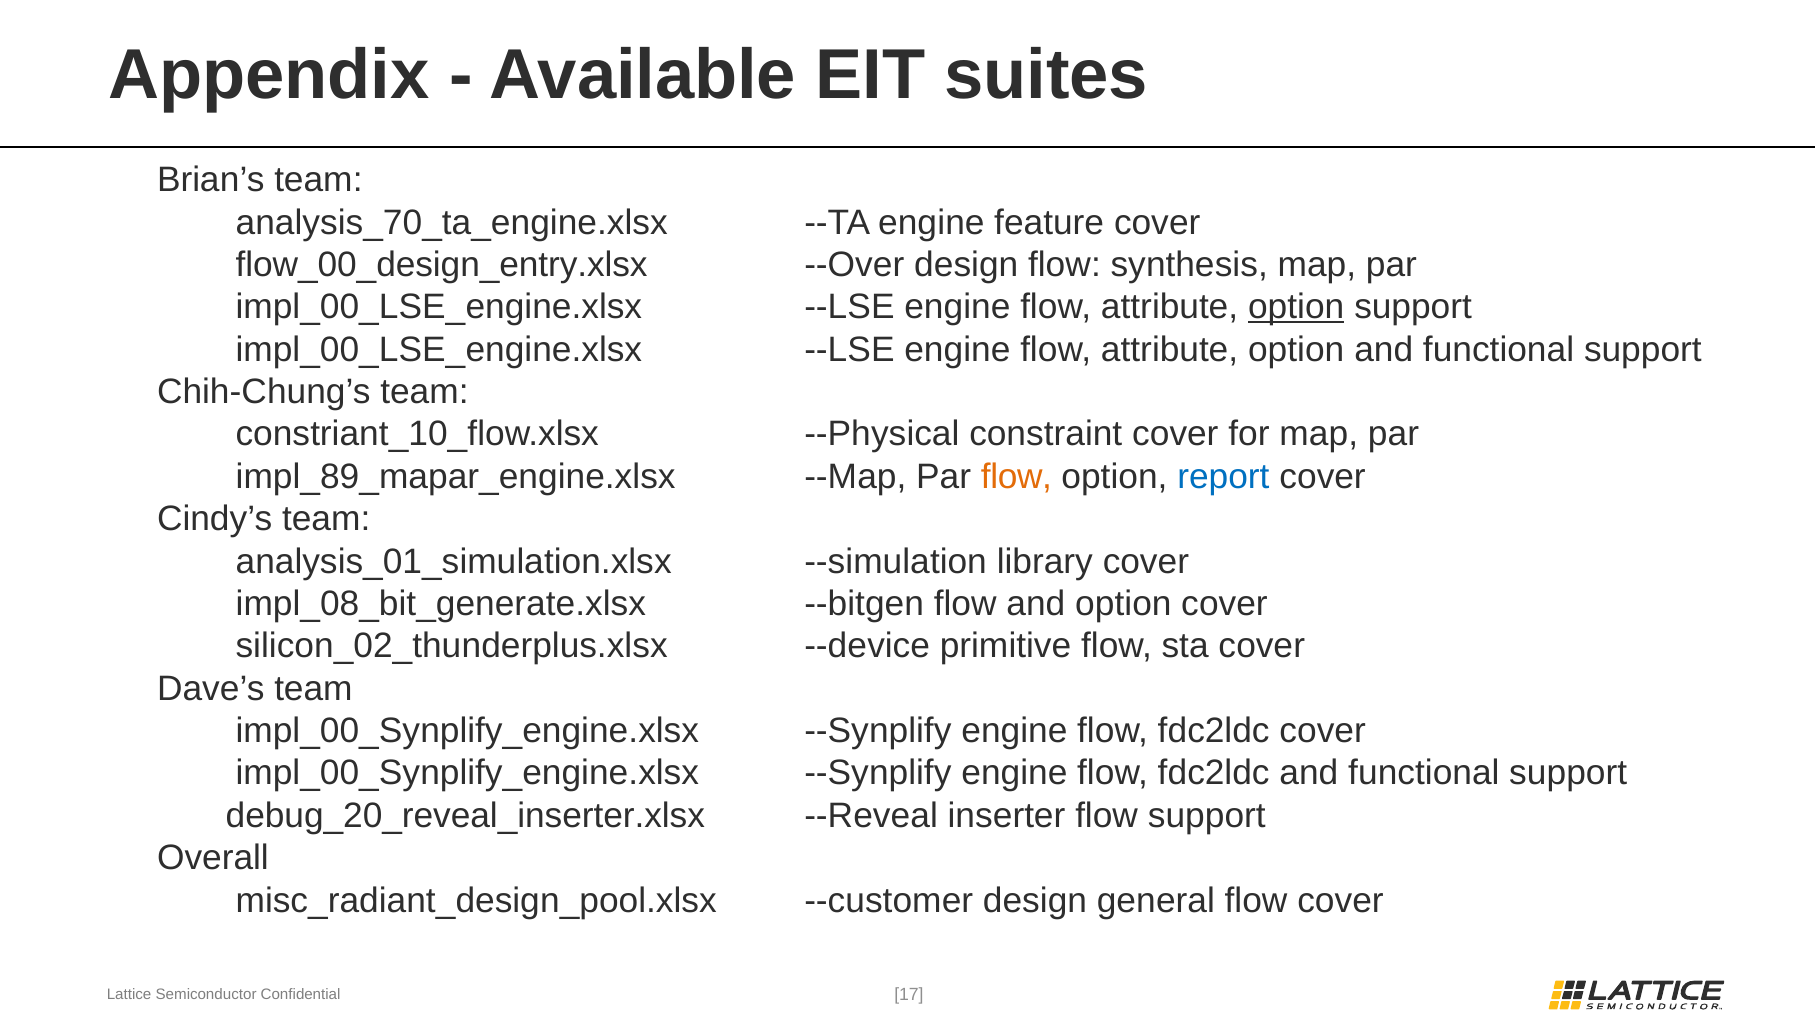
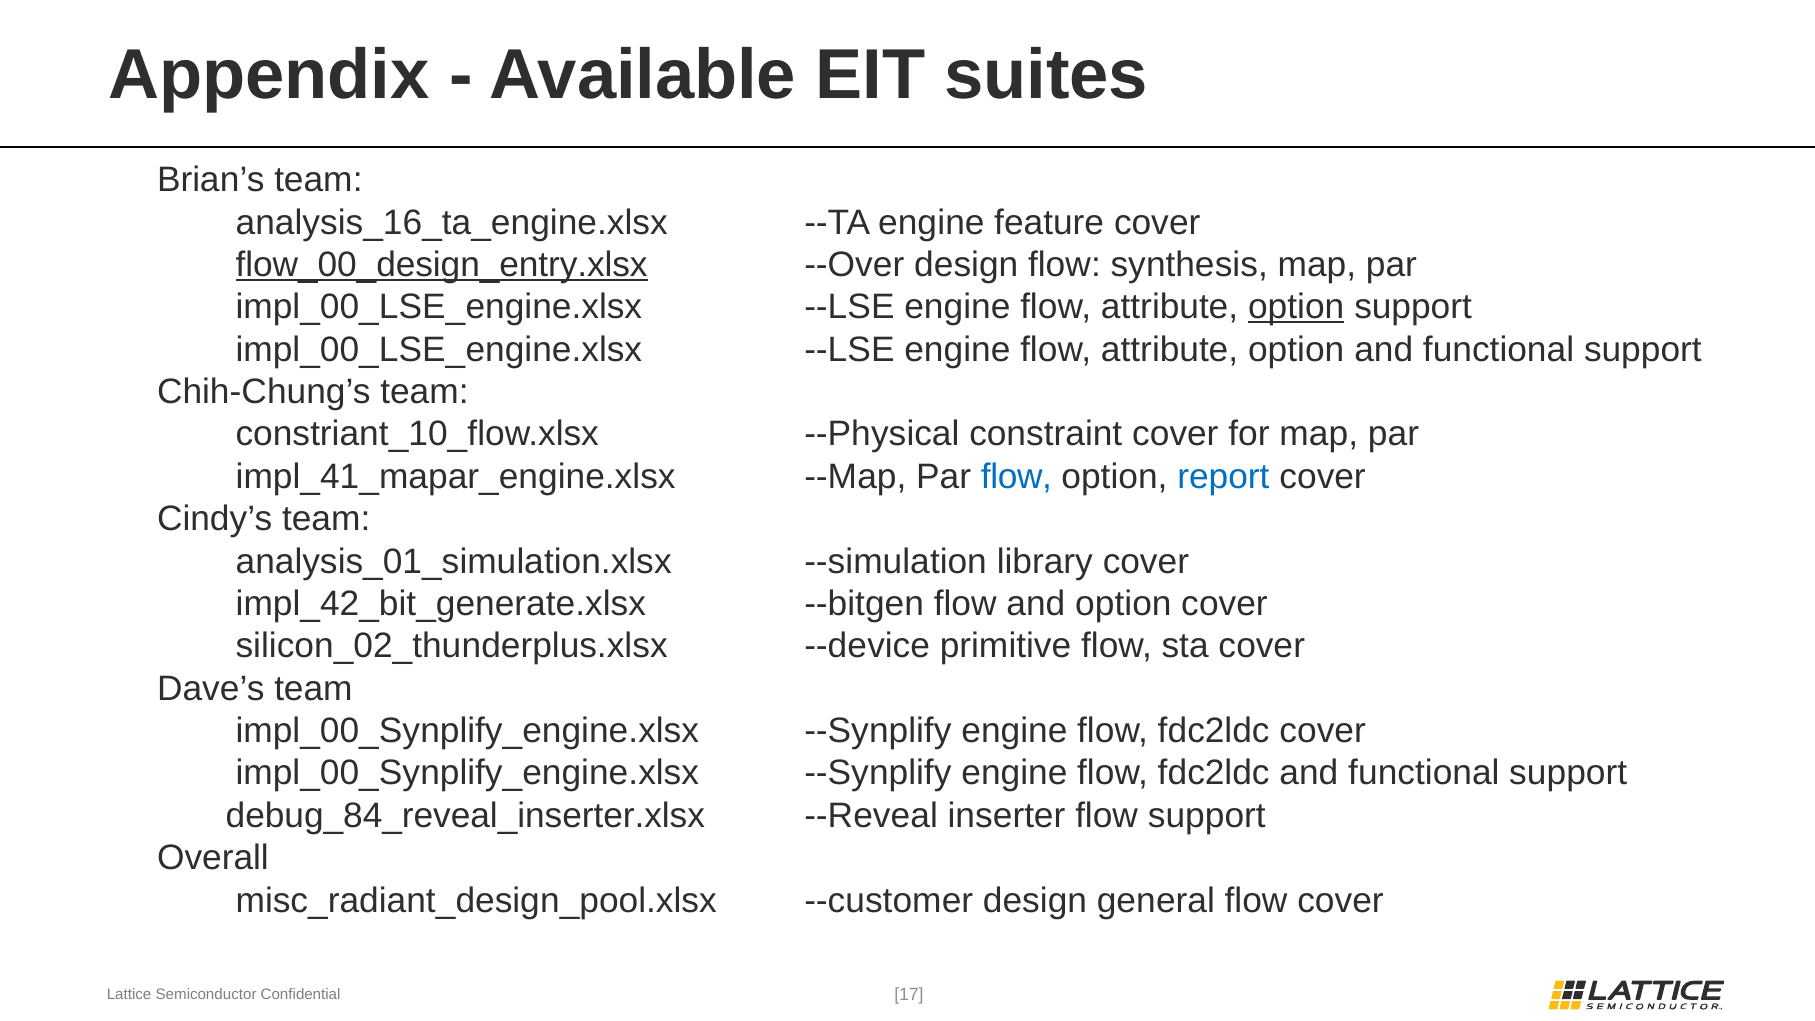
analysis_70_ta_engine.xlsx: analysis_70_ta_engine.xlsx -> analysis_16_ta_engine.xlsx (452, 222)
flow_00_design_entry.xlsx underline: none -> present (442, 265)
impl_89_mapar_engine.xlsx: impl_89_mapar_engine.xlsx -> impl_41_mapar_engine.xlsx (456, 477)
flow colour: orange -> blue (1016, 477)
impl_08_bit_generate.xlsx: impl_08_bit_generate.xlsx -> impl_42_bit_generate.xlsx (441, 604)
debug_20_reveal_inserter.xlsx: debug_20_reveal_inserter.xlsx -> debug_84_reveal_inserter.xlsx (465, 816)
